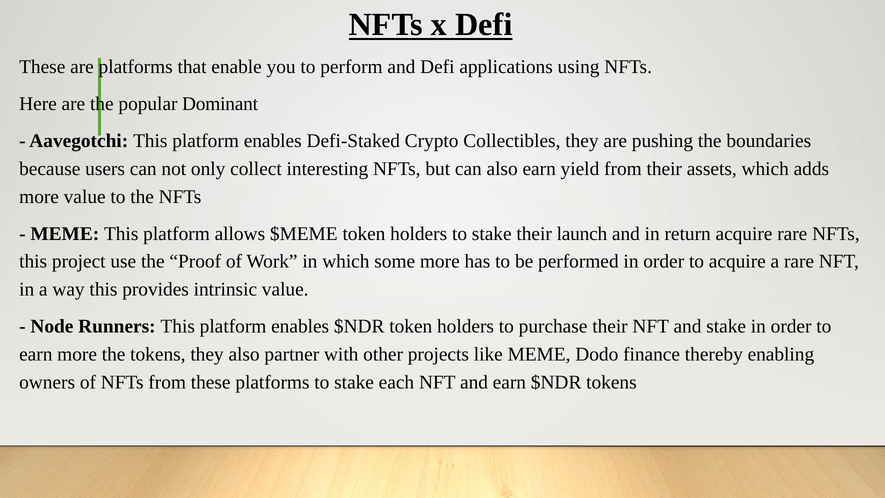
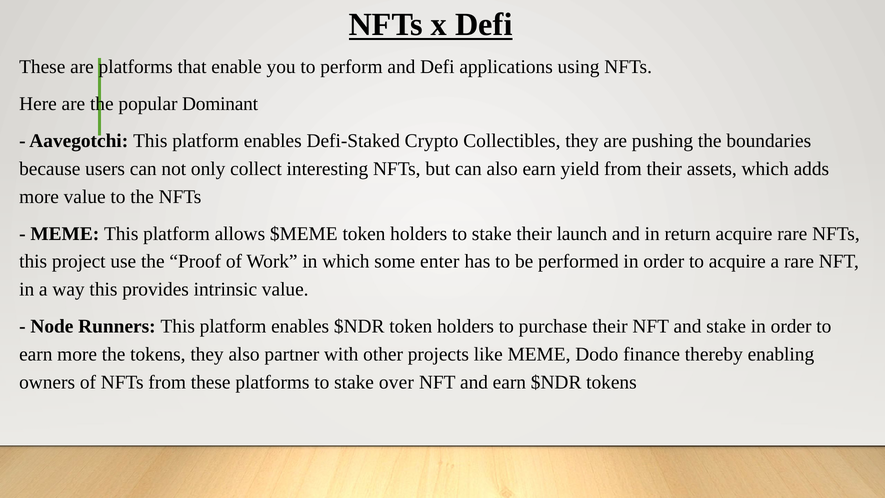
some more: more -> enter (440, 261)
each: each -> over (396, 382)
